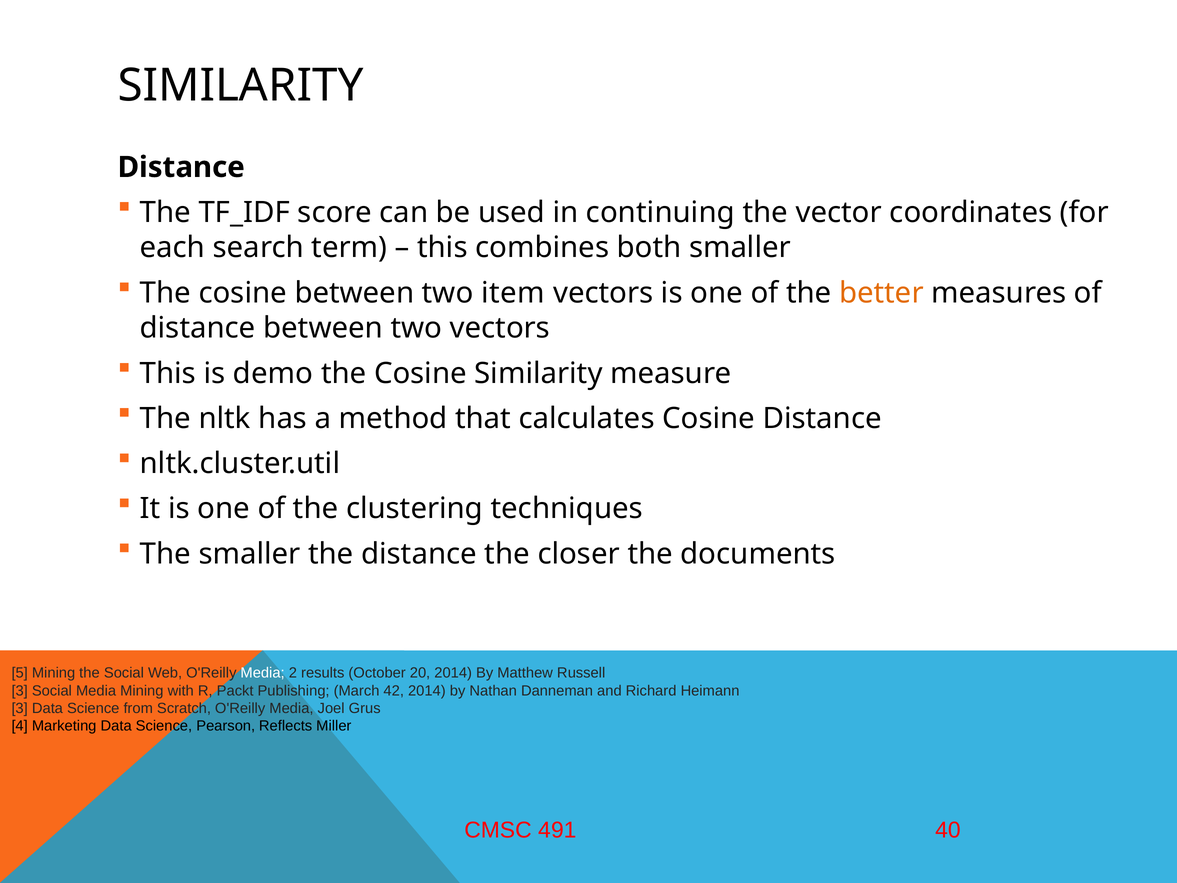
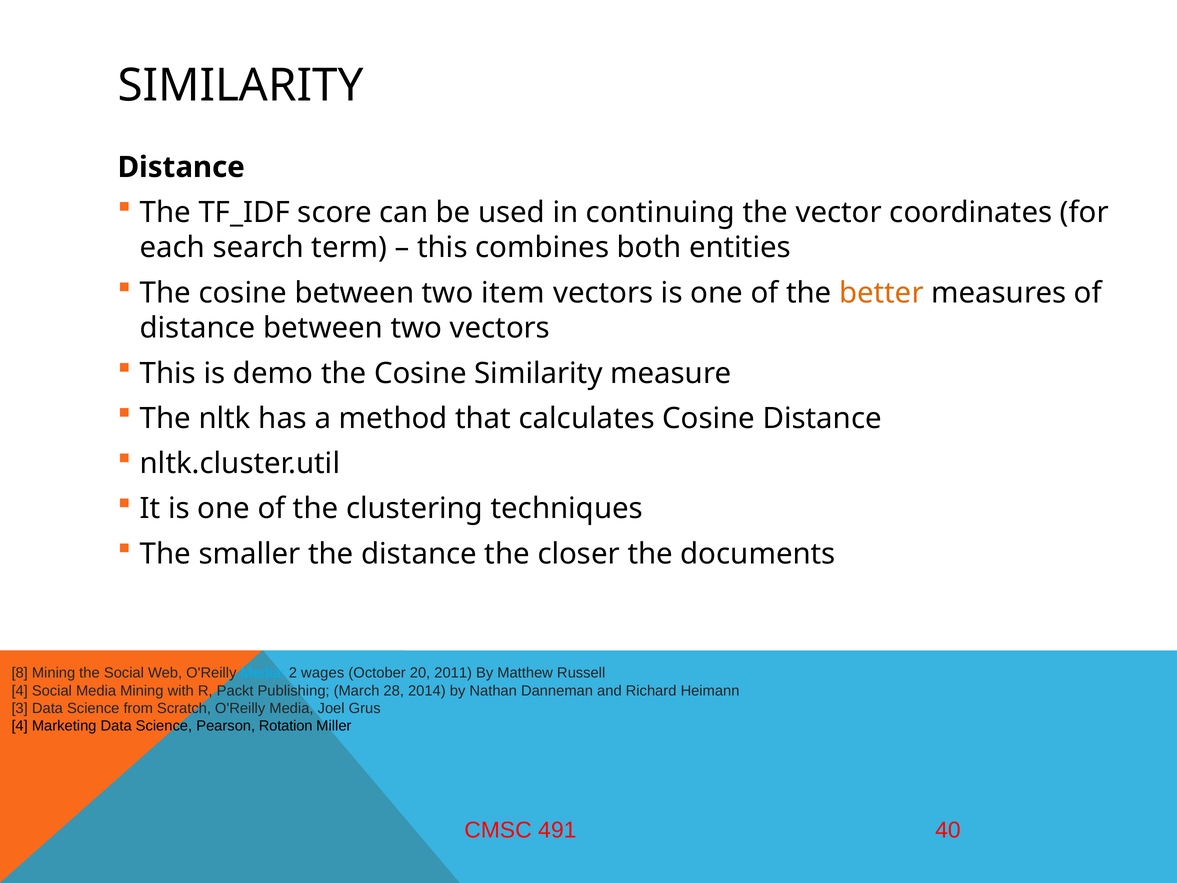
both smaller: smaller -> entities (740, 248)
5: 5 -> 8 (20, 673)
Media colour: white -> light blue (263, 673)
results: results -> wages (323, 673)
20 2014: 2014 -> 2011 (453, 673)
3: 3 -> 4 (20, 690)
42: 42 -> 28 (394, 690)
Reflects: Reflects -> Rotation (286, 726)
